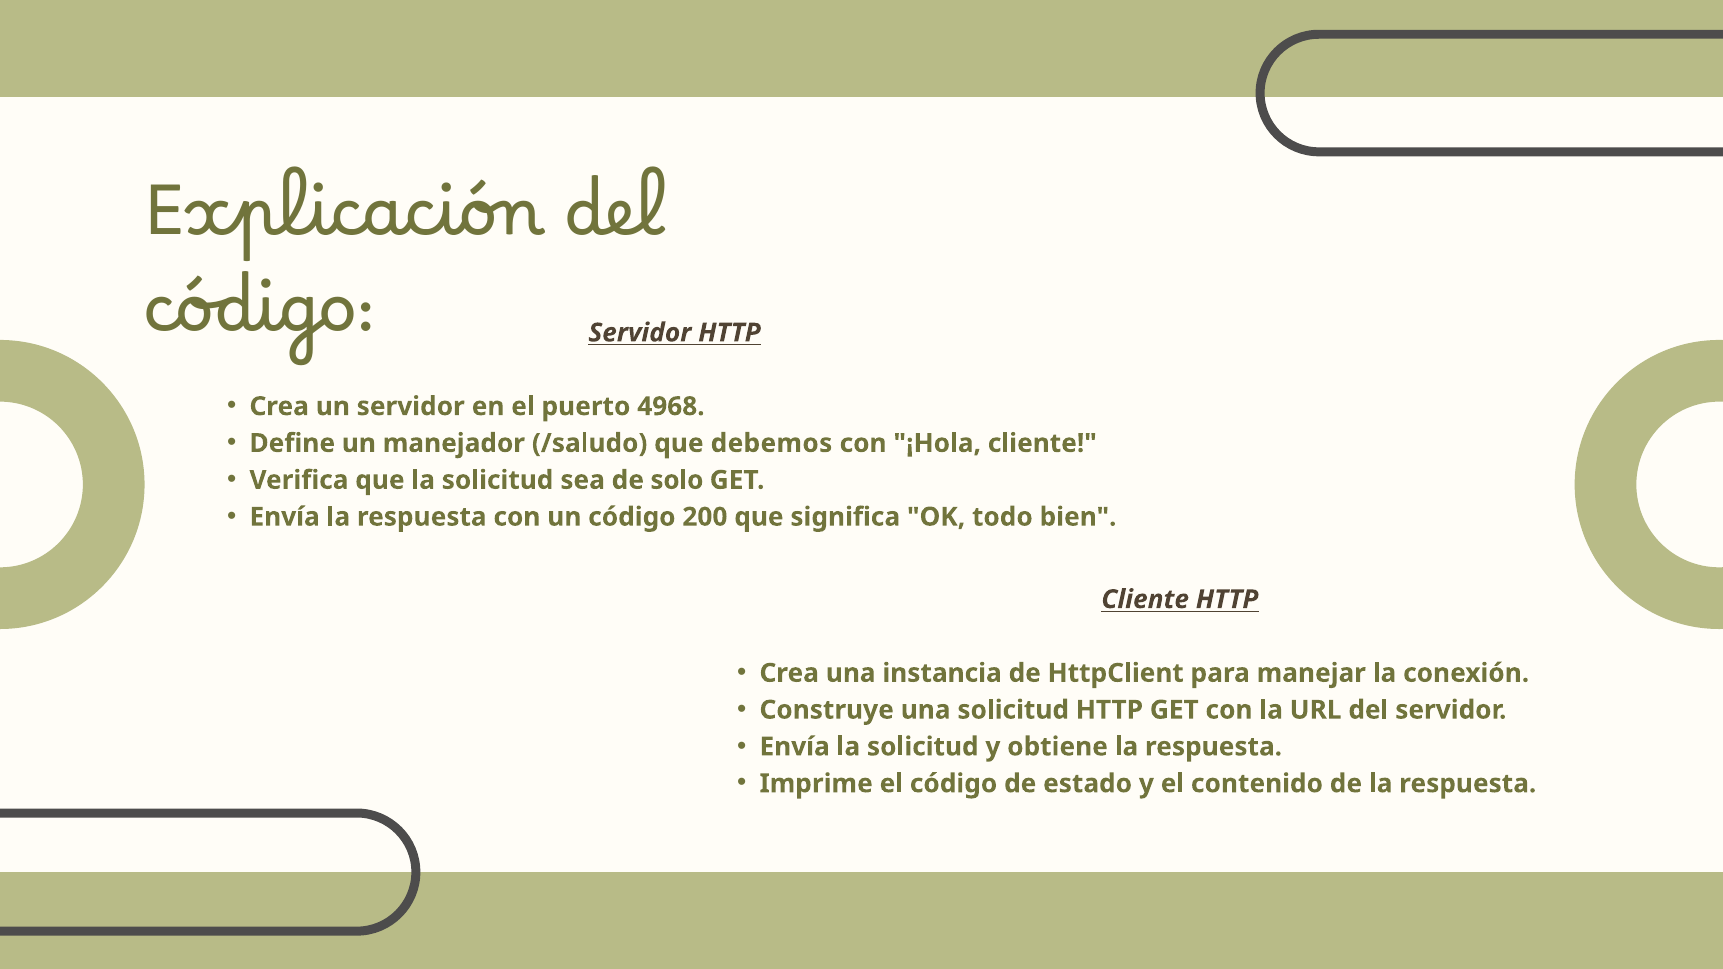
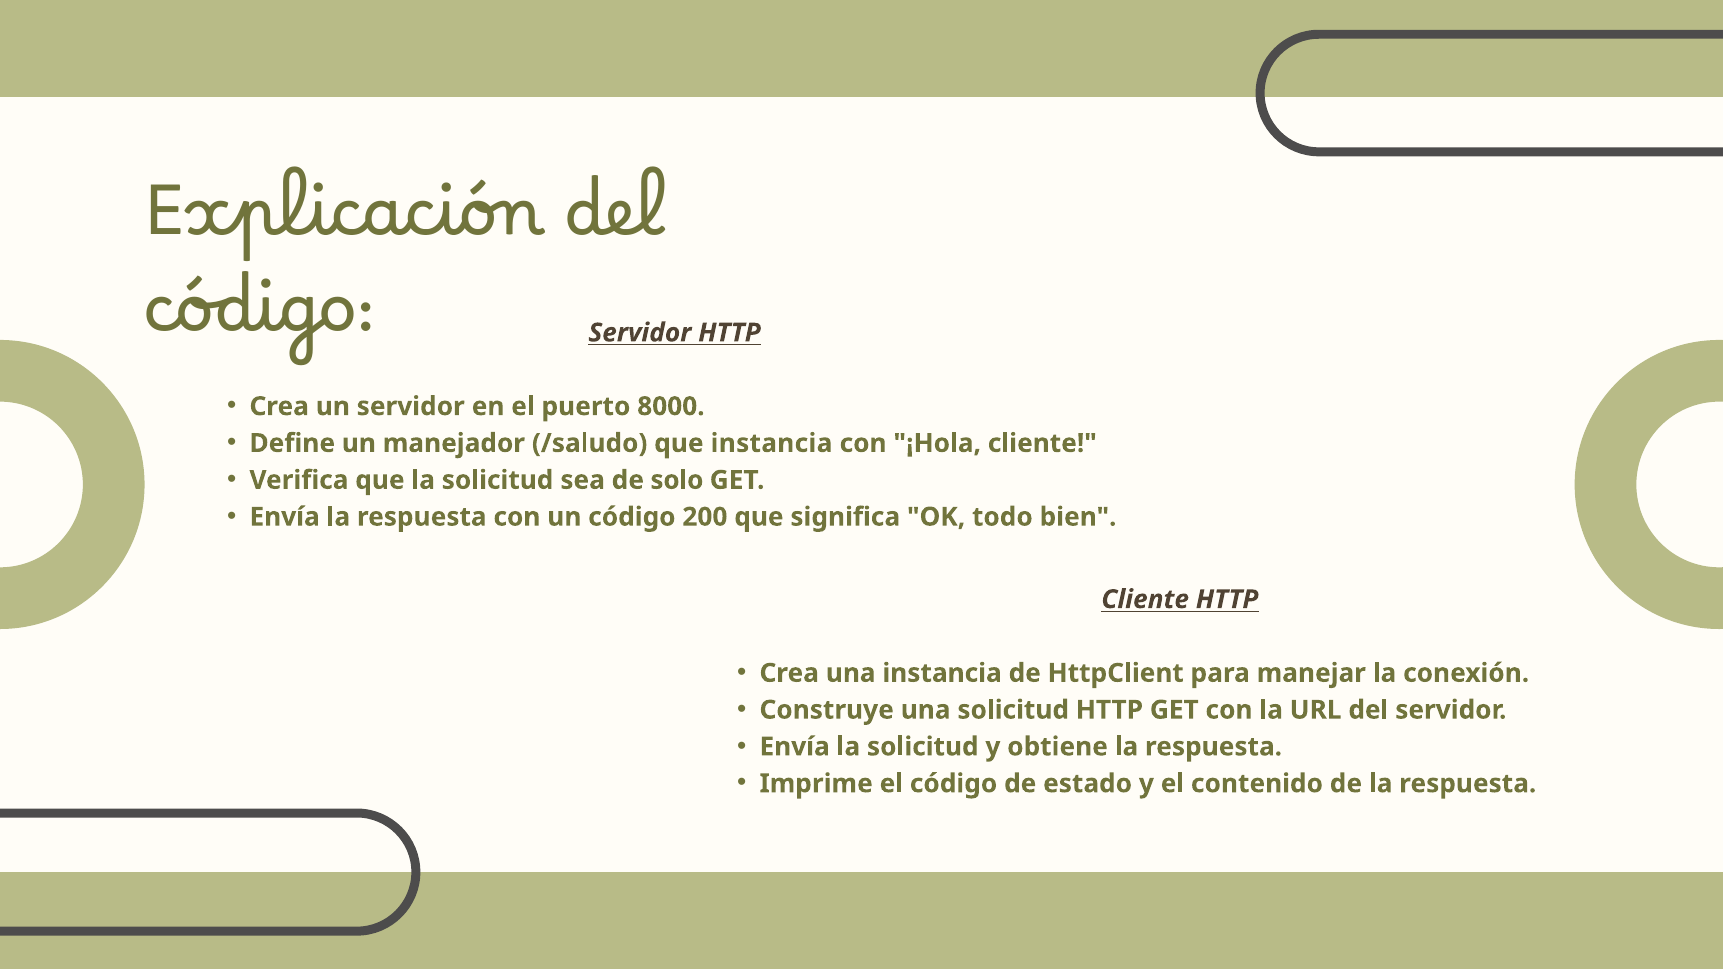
4968: 4968 -> 8000 (671, 407)
que debemos: debemos -> instancia (771, 443)
